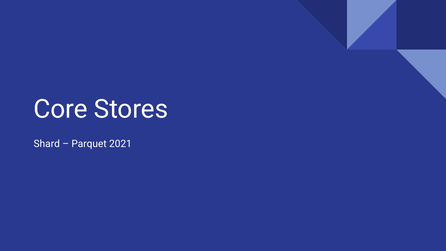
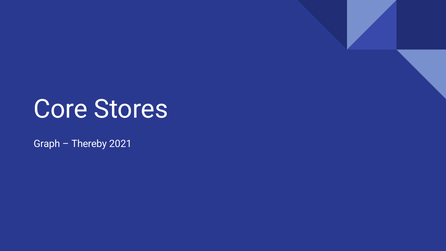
Shard: Shard -> Graph (47, 144)
Parquet: Parquet -> Thereby (89, 144)
